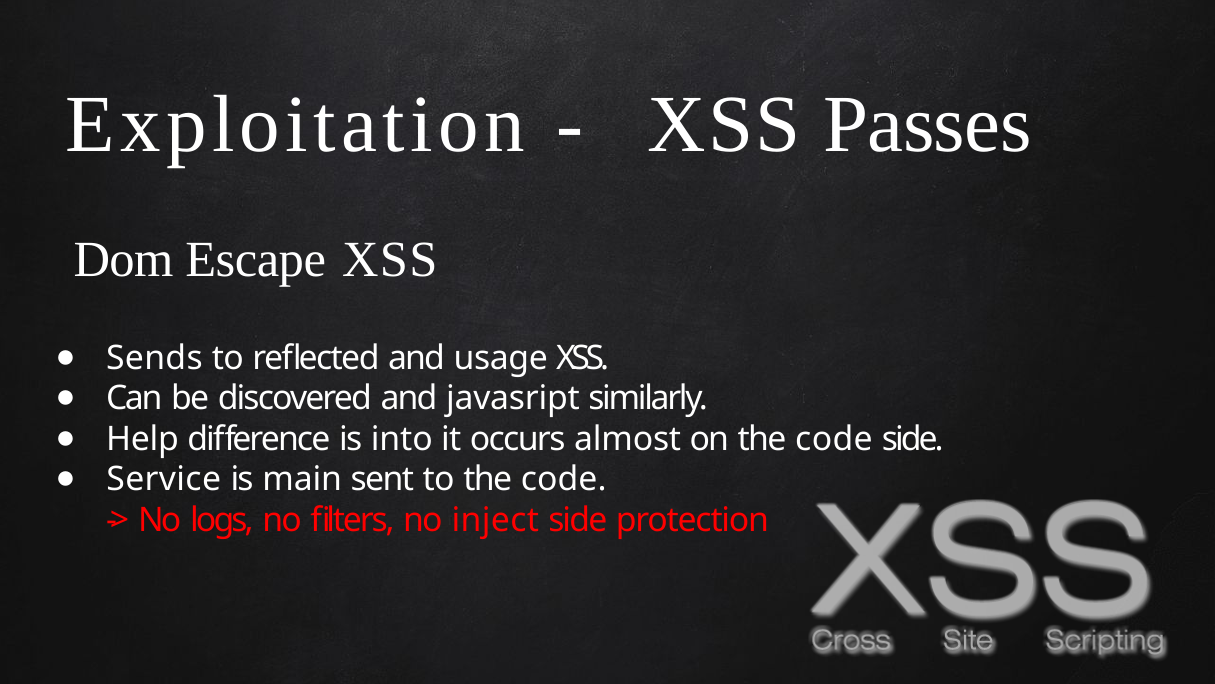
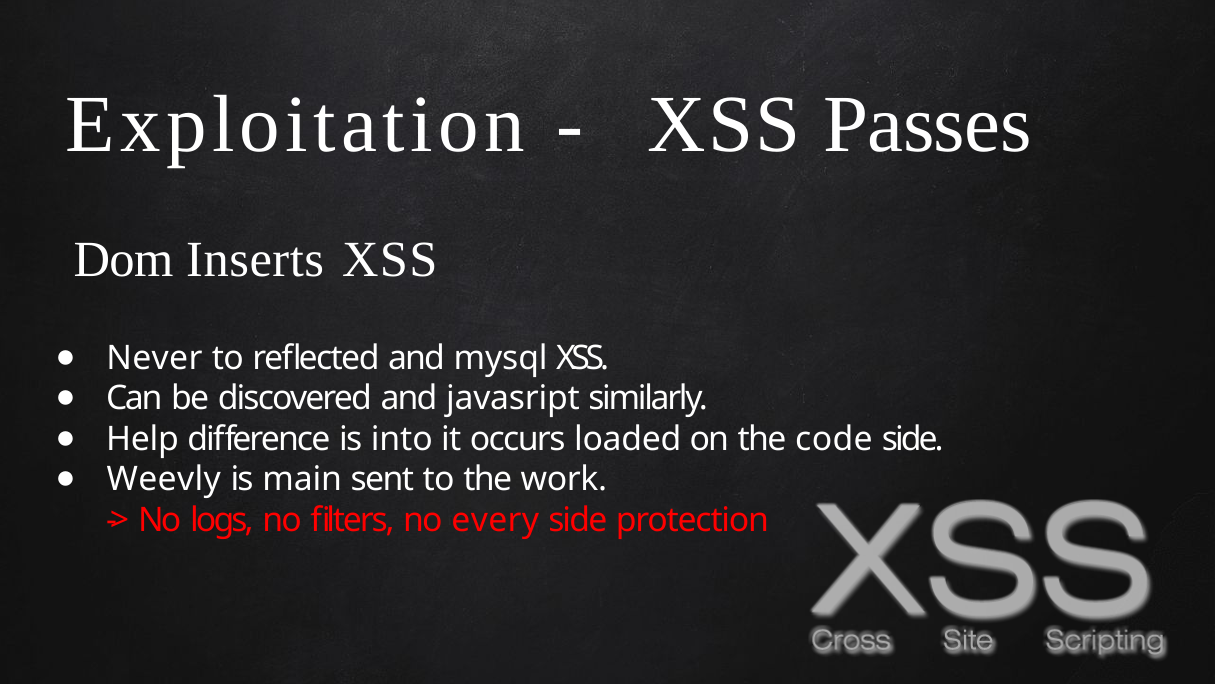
Escape: Escape -> Inserts (255, 259)
Sends: Sends -> Never (154, 358)
usage: usage -> mysql (501, 358)
almost: almost -> loaded (628, 439)
Service: Service -> Weevly (164, 479)
to the code: code -> work (564, 479)
inject: inject -> every (495, 520)
